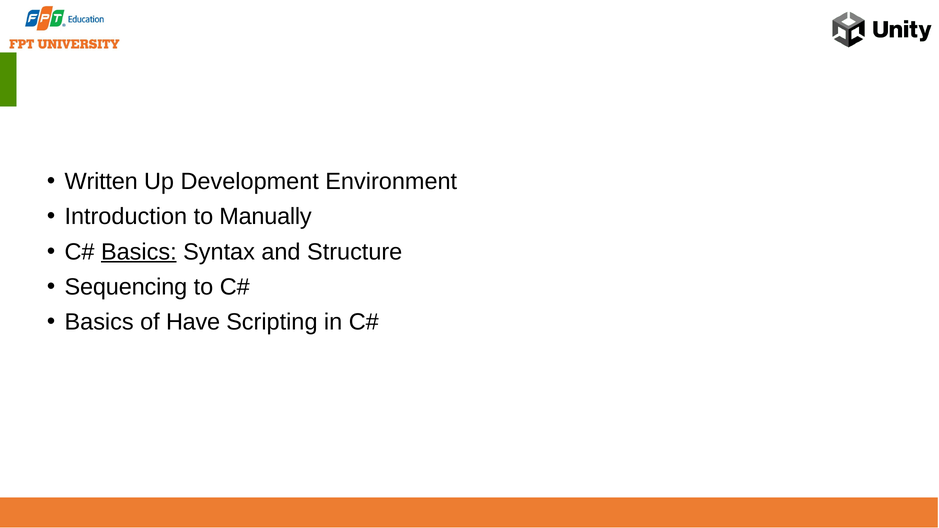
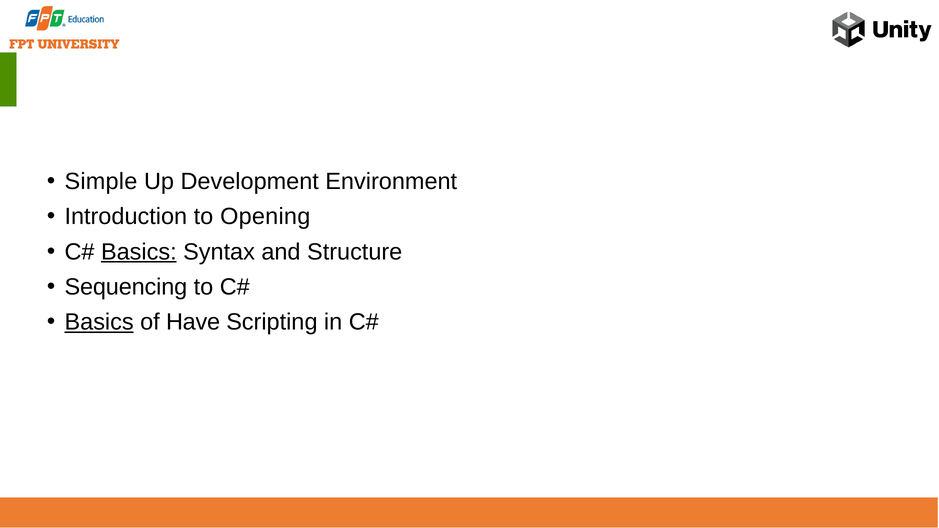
Written: Written -> Simple (101, 182)
Manually: Manually -> Opening (265, 217)
Basics underline: none -> present (99, 322)
